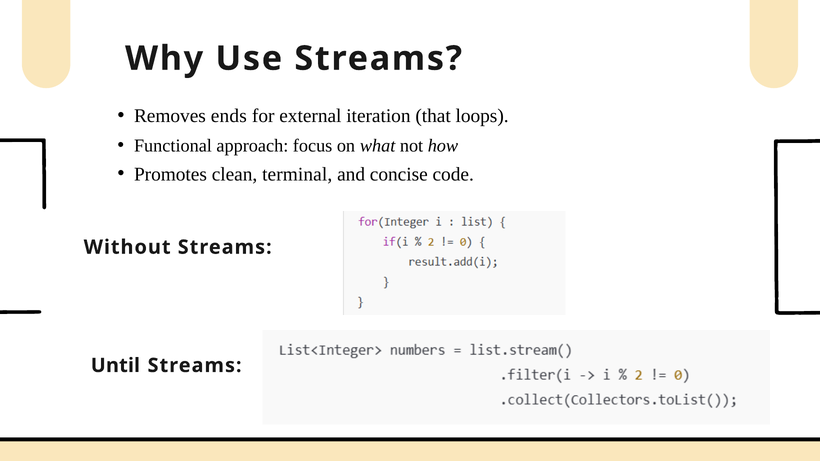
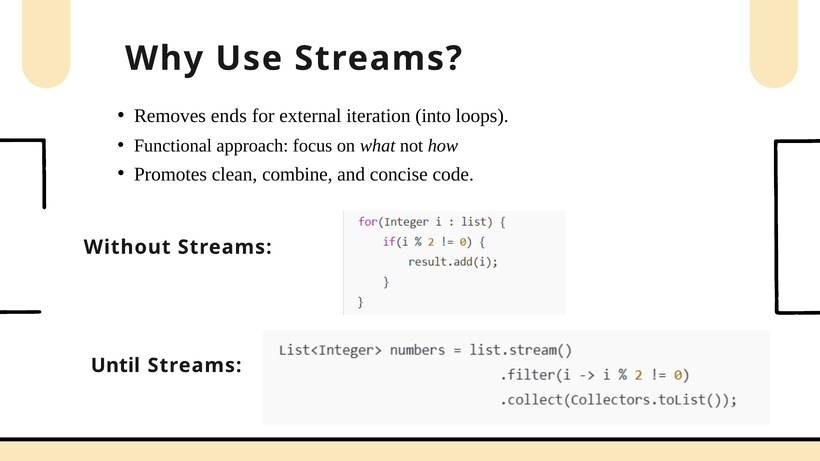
that: that -> into (433, 116)
terminal: terminal -> combine (297, 174)
